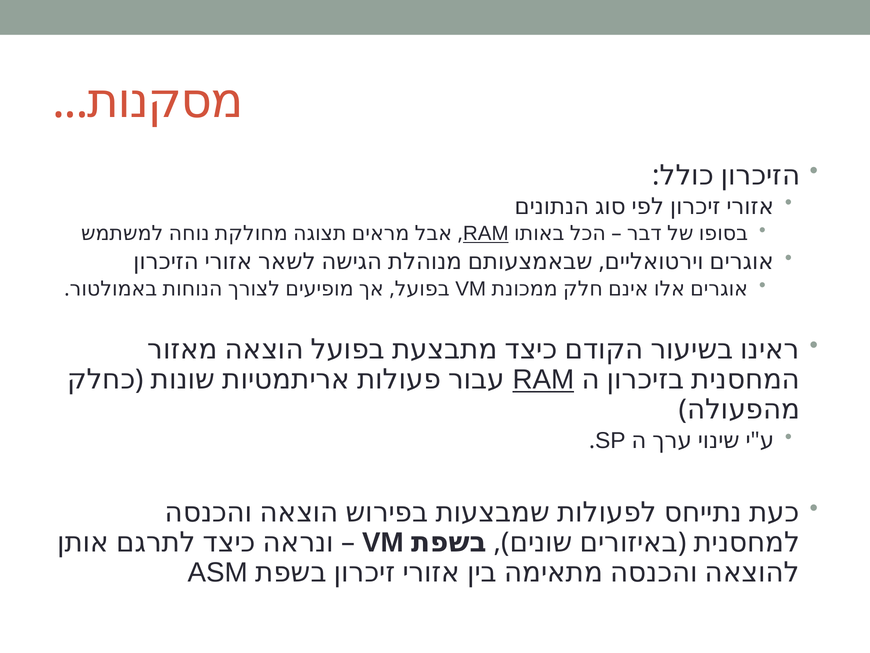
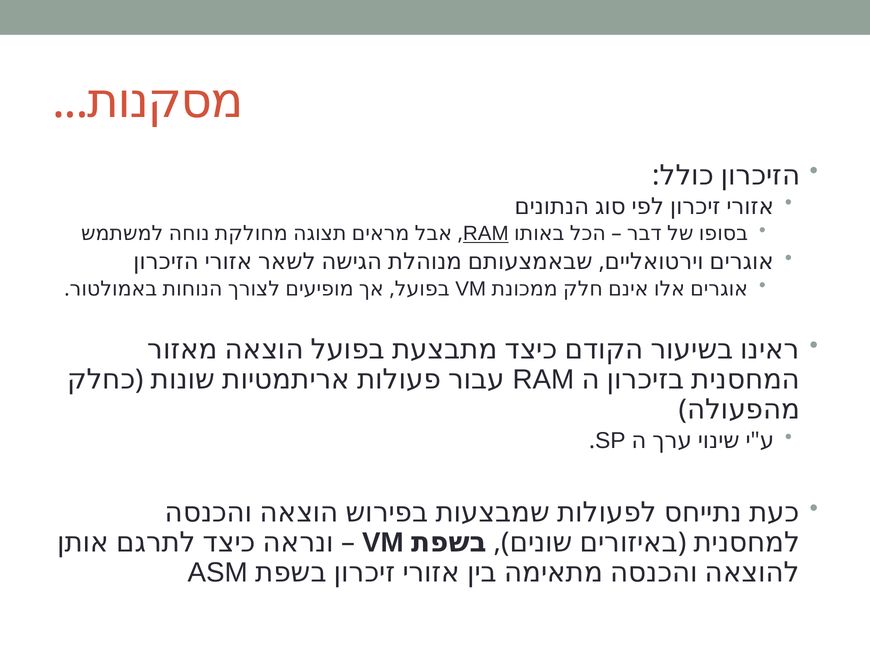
RAM underline: present -> none (543, 379)
